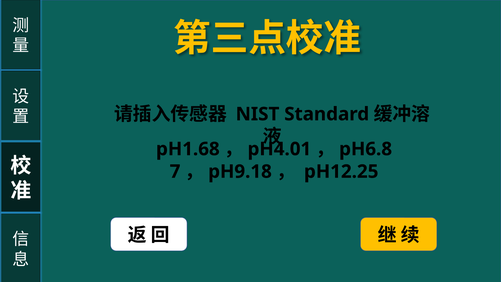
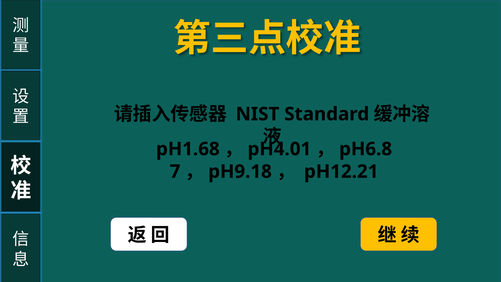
pH12.25: pH12.25 -> pH12.21 (341, 171)
